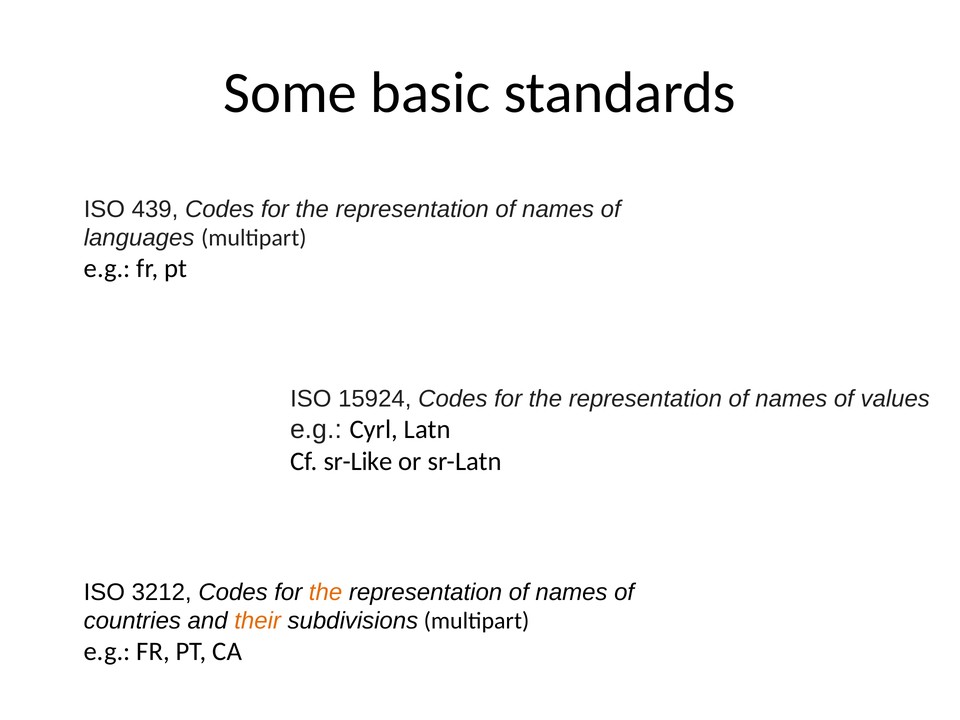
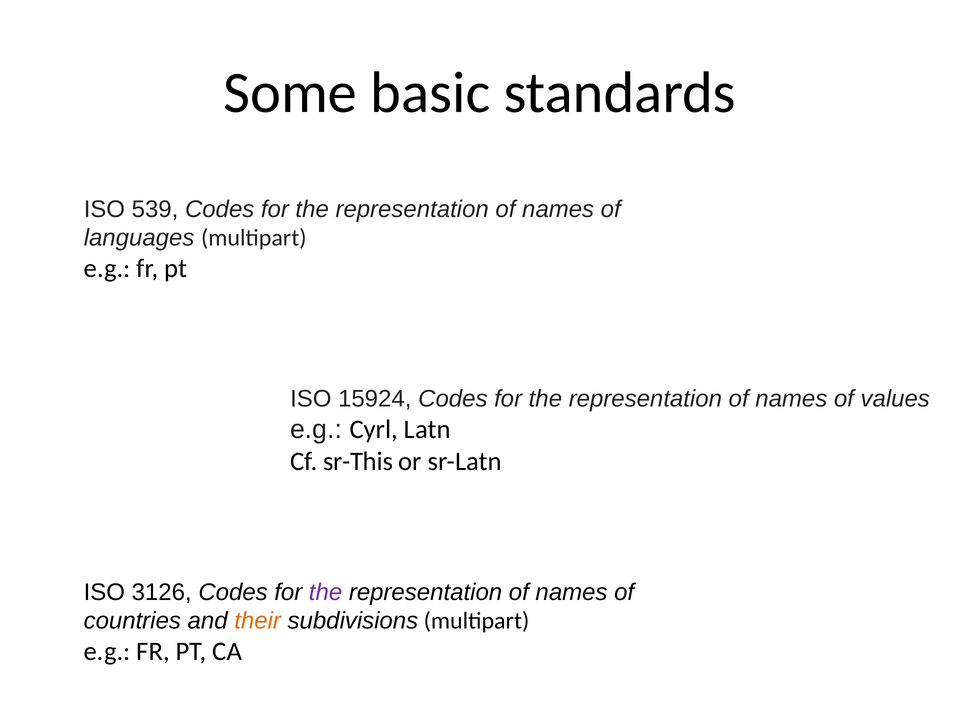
439: 439 -> 539 (155, 209)
sr-Like: sr-Like -> sr-This (358, 462)
3212: 3212 -> 3126 (162, 592)
the colour: orange -> purple (326, 592)
